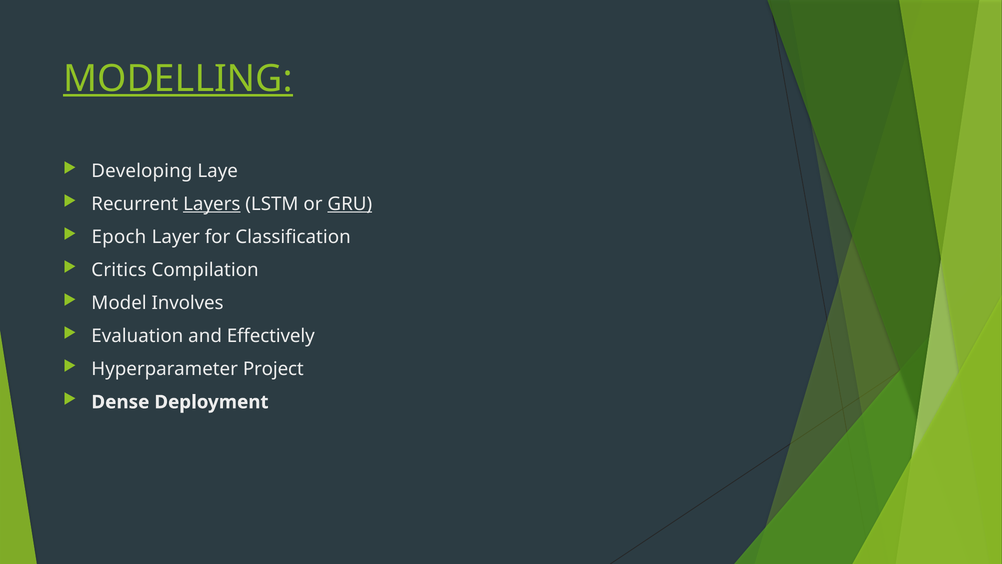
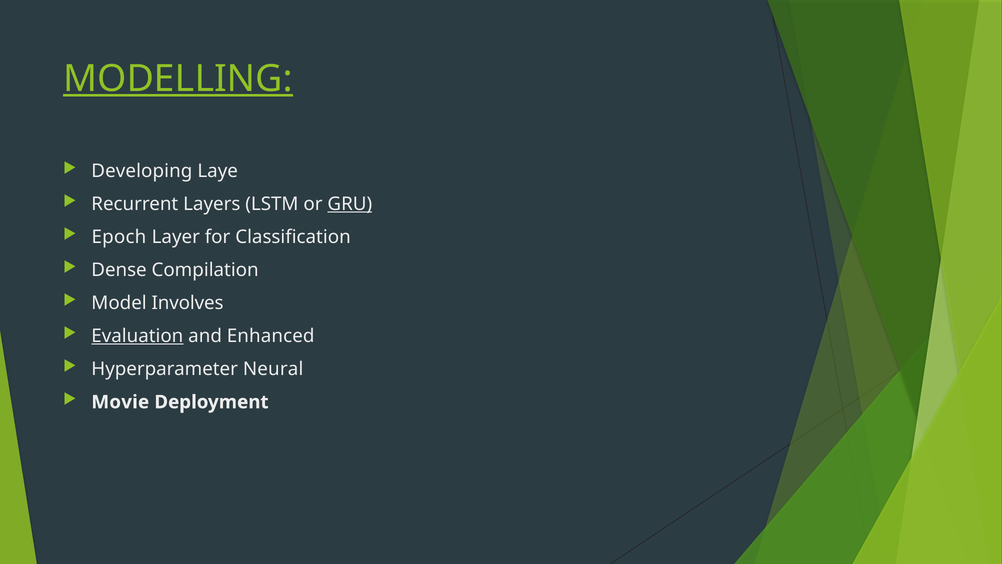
Layers underline: present -> none (212, 204)
Critics: Critics -> Dense (119, 270)
Evaluation underline: none -> present (137, 336)
Effectively: Effectively -> Enhanced (271, 336)
Project: Project -> Neural (273, 369)
Dense: Dense -> Movie (120, 402)
